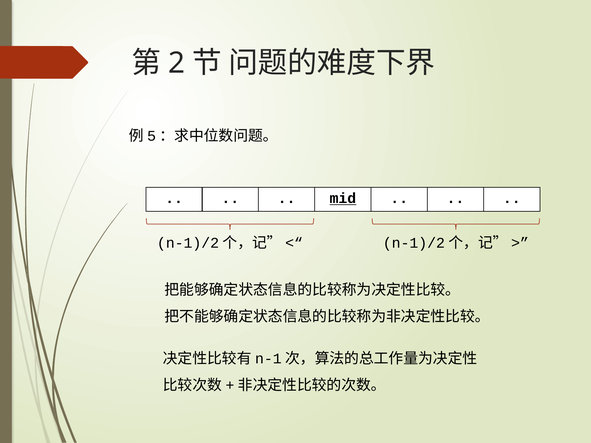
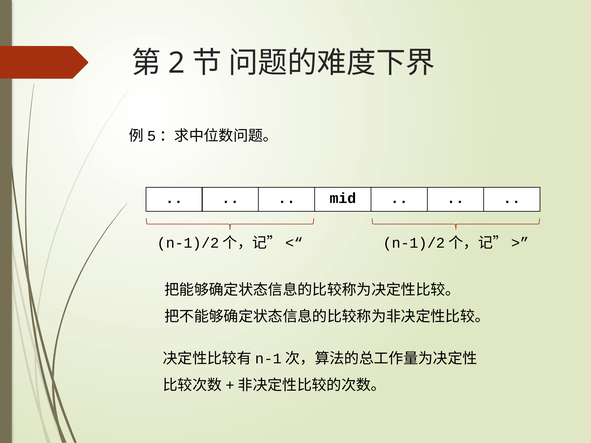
mid underline: present -> none (343, 198)
